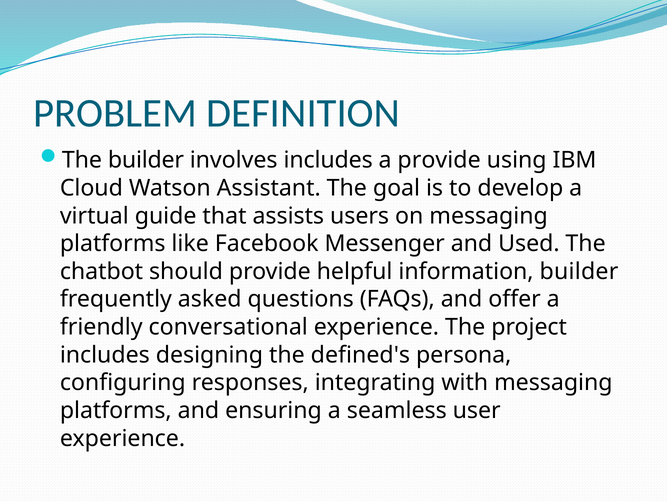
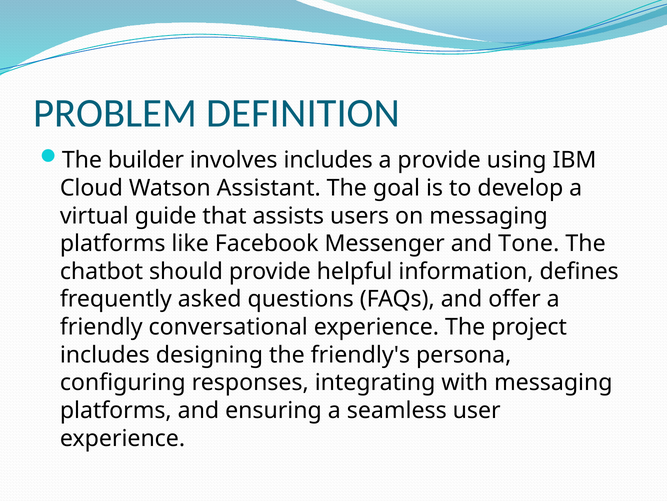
Used: Used -> Tone (529, 243)
information builder: builder -> defines (579, 271)
defined's: defined's -> friendly's (360, 354)
